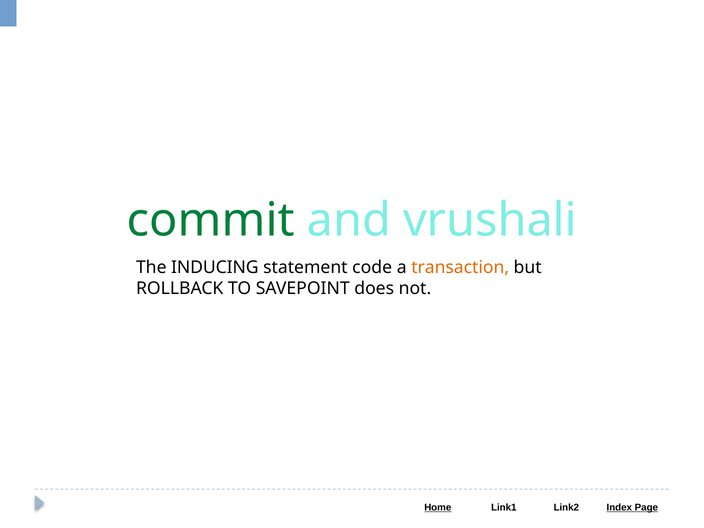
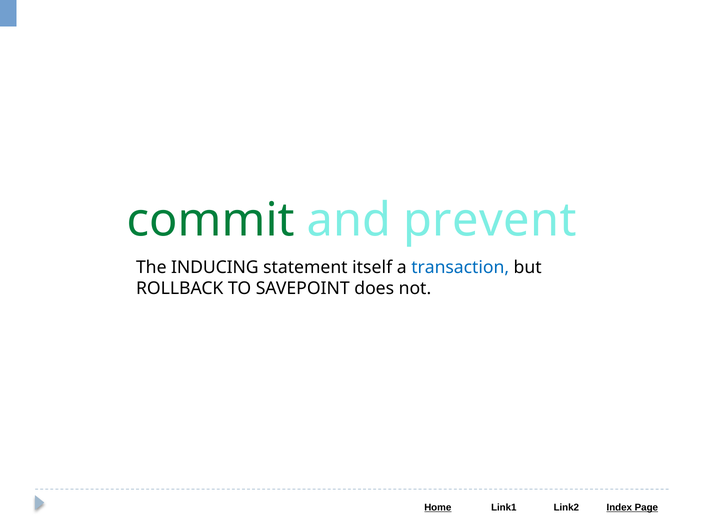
vrushali: vrushali -> prevent (490, 220)
code: code -> itself (372, 268)
transaction colour: orange -> blue (460, 268)
